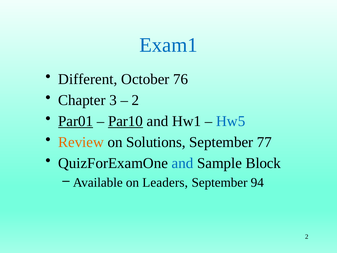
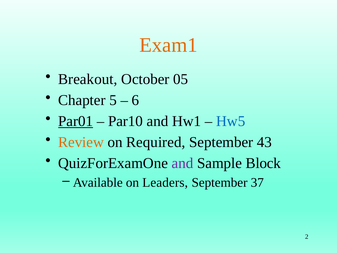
Exam1 colour: blue -> orange (168, 45)
Different: Different -> Breakout (88, 79)
76: 76 -> 05 (181, 79)
3: 3 -> 5 (113, 100)
2: 2 -> 6 (135, 100)
Par10 underline: present -> none (125, 121)
Solutions: Solutions -> Required (156, 142)
77: 77 -> 43 (264, 142)
and colour: blue -> purple (183, 163)
94: 94 -> 37 (257, 182)
